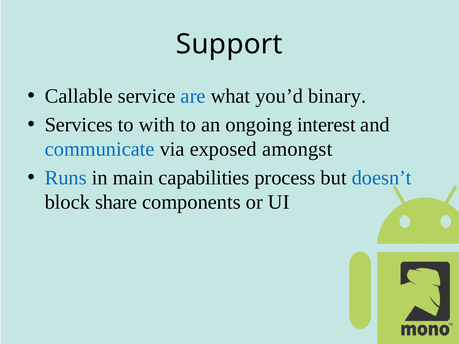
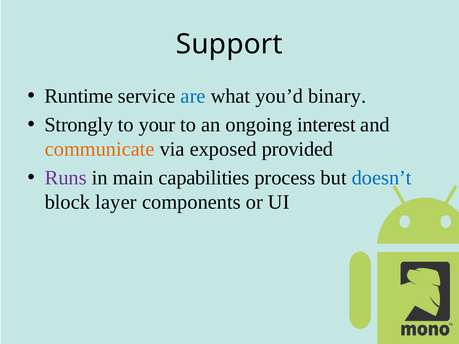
Callable: Callable -> Runtime (79, 96)
Services: Services -> Strongly (79, 125)
with: with -> your (157, 125)
communicate colour: blue -> orange (100, 149)
amongst: amongst -> provided (297, 149)
Runs colour: blue -> purple (66, 178)
share: share -> layer (116, 202)
